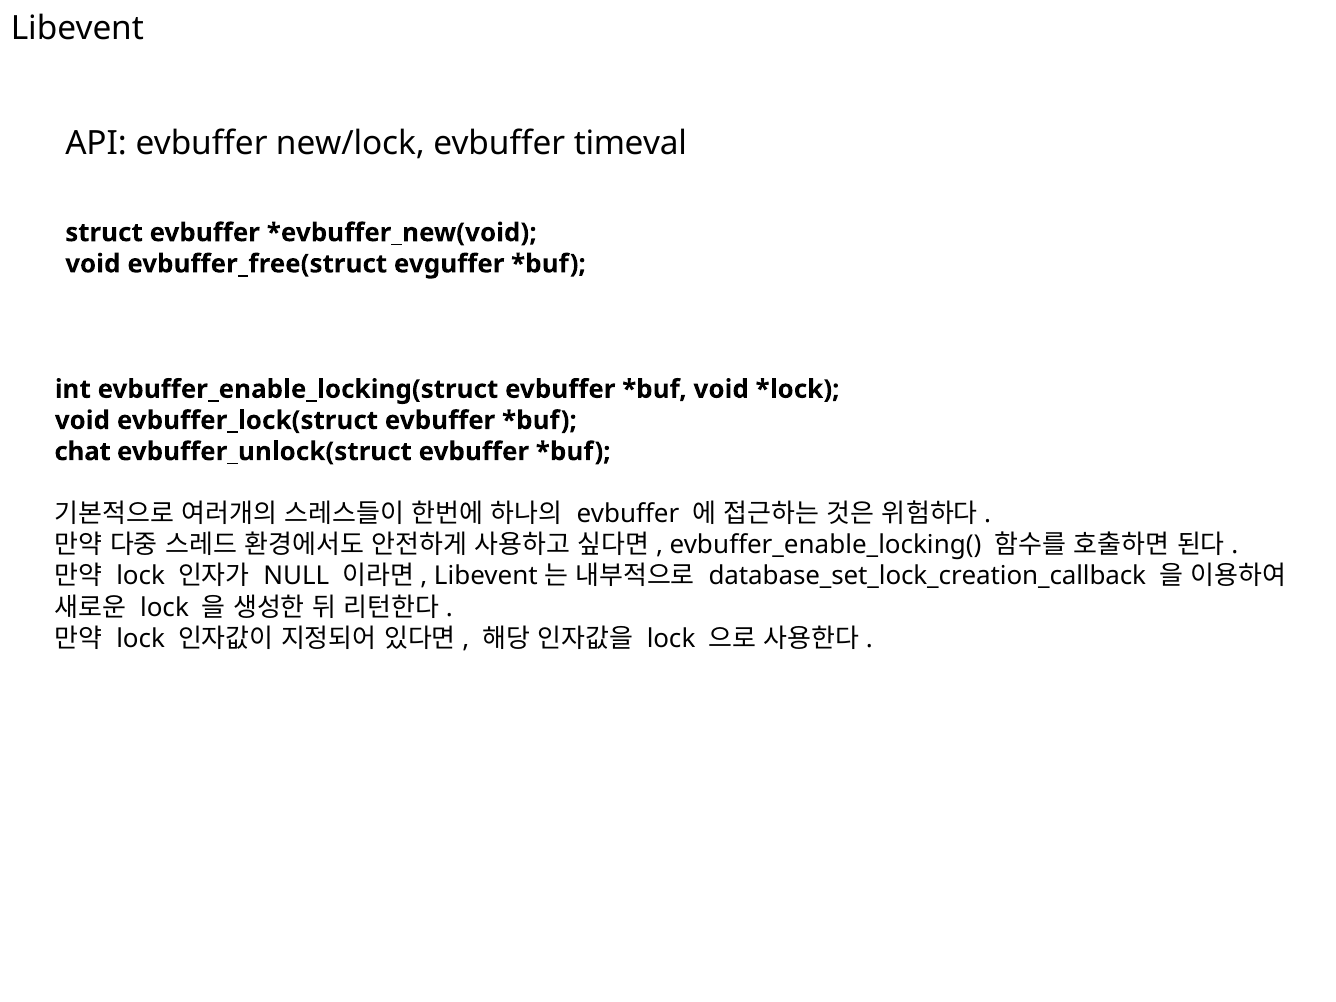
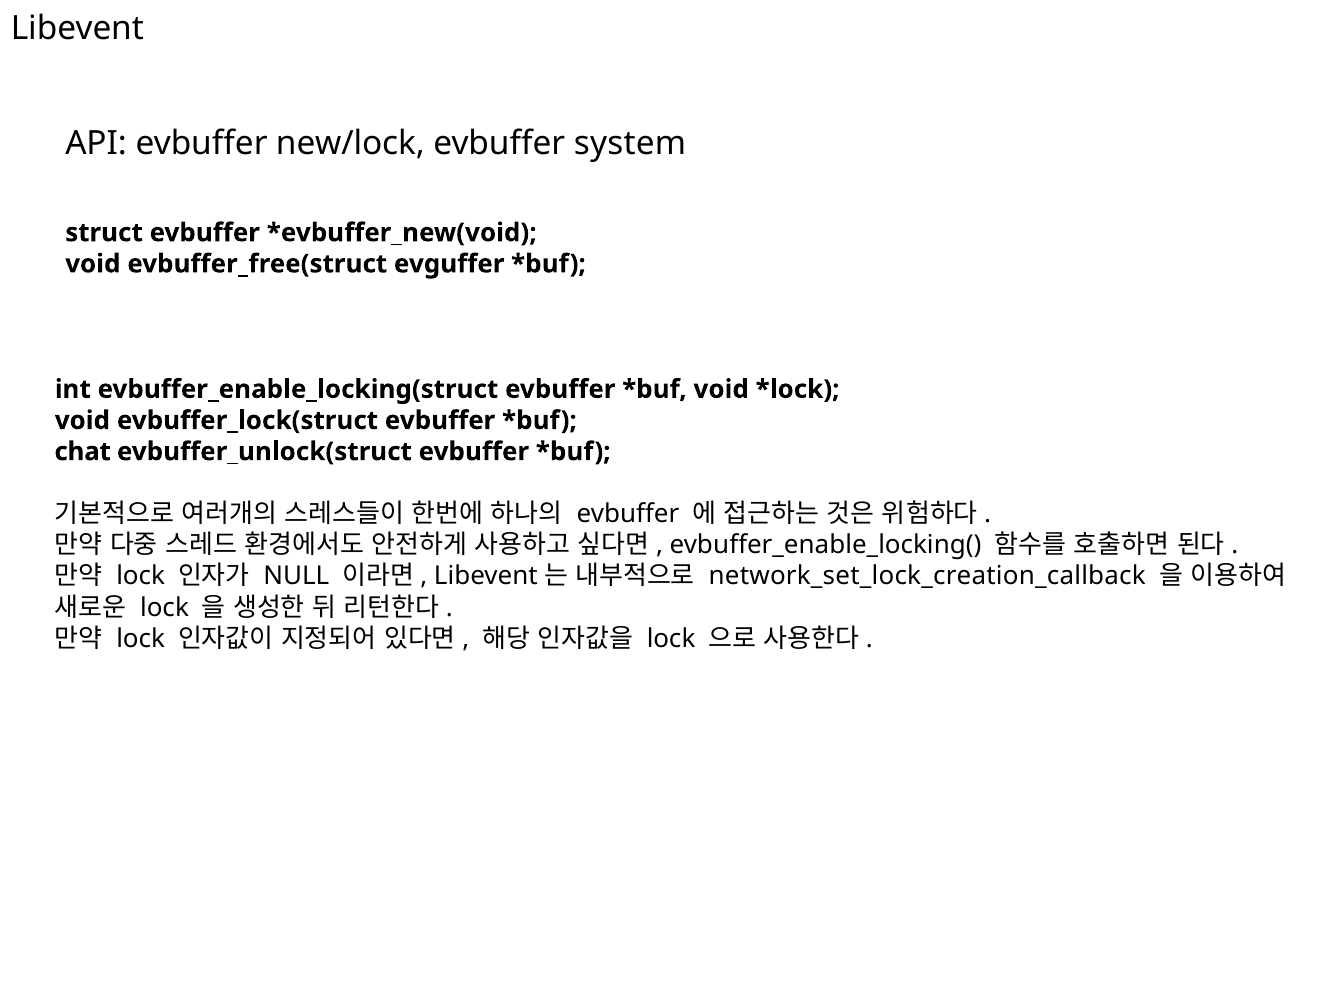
timeval: timeval -> system (630, 144)
database_set_lock_creation_callback: database_set_lock_creation_callback -> network_set_lock_creation_callback (927, 576)
